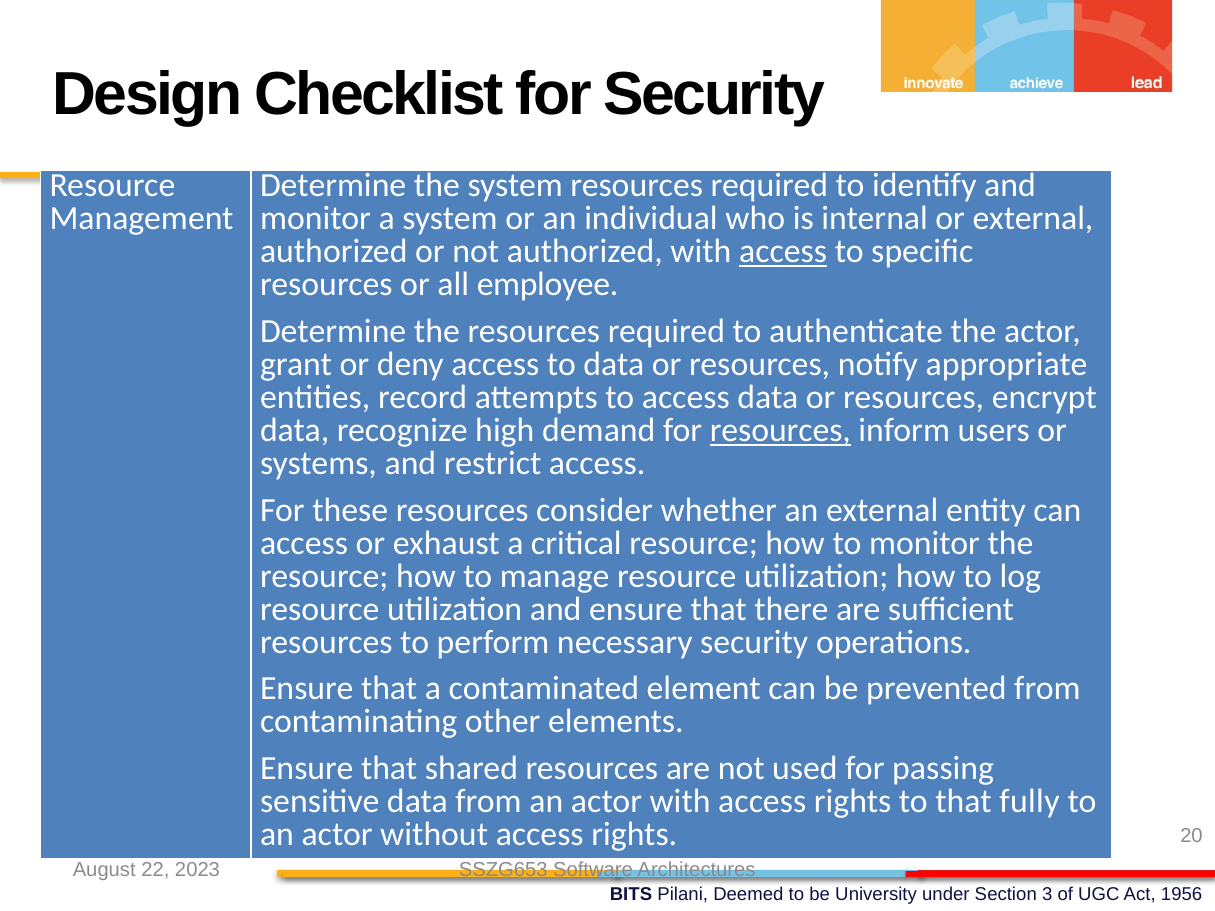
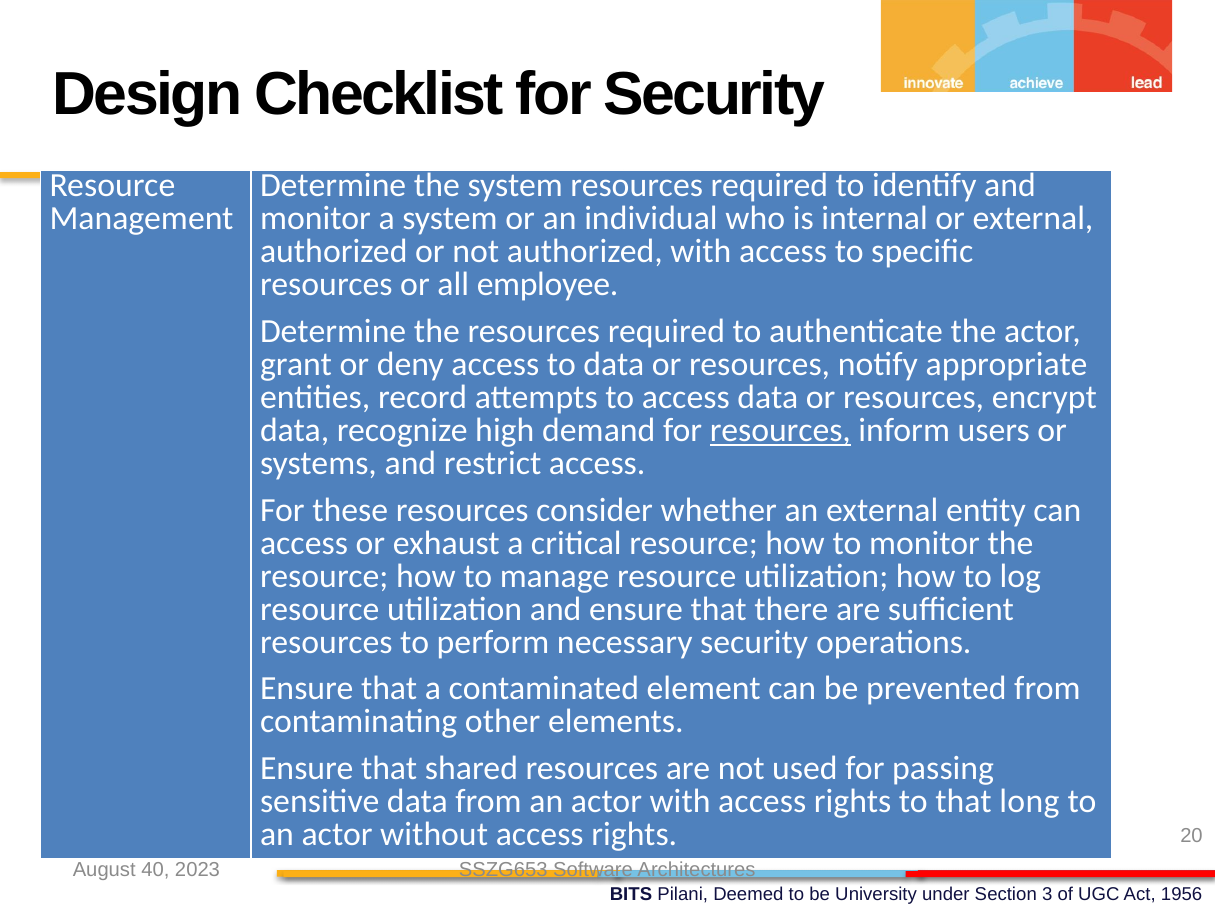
access underline: present -> none (783, 252)
fully: fully -> long (1029, 802)
22: 22 -> 40 (155, 870)
